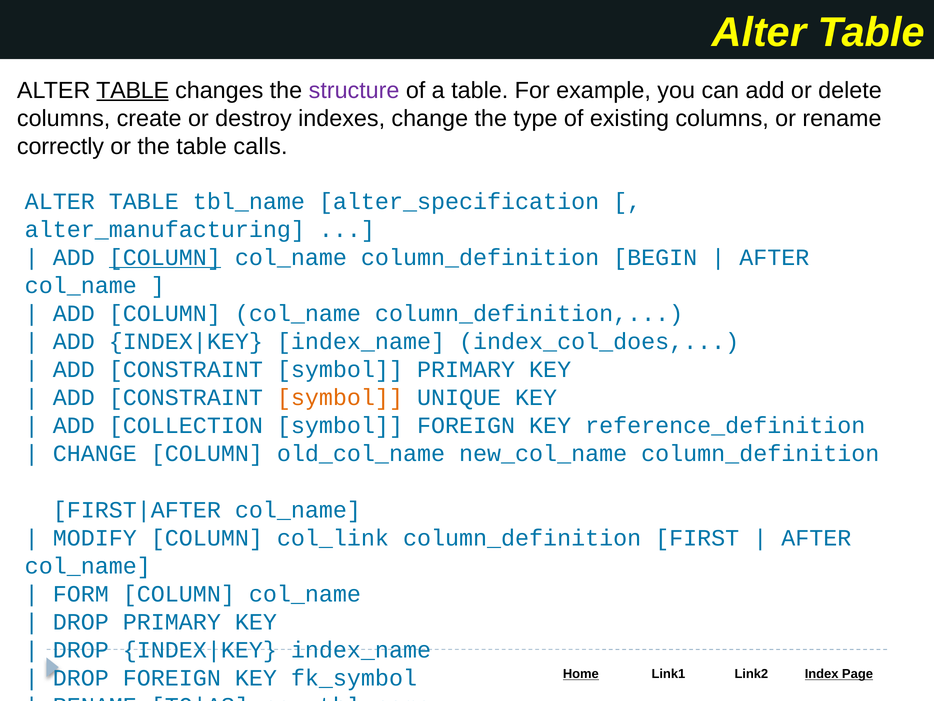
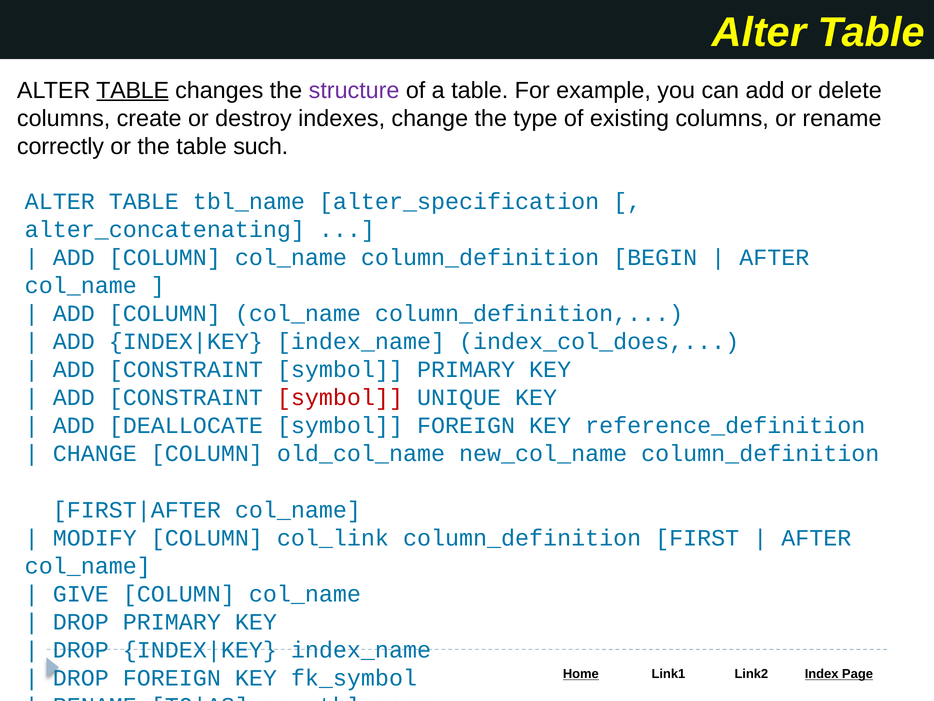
calls: calls -> such (261, 146)
alter_manufacturing: alter_manufacturing -> alter_concatenating (165, 229)
COLUMN underline: present -> none (165, 257)
symbol colour: orange -> red (340, 397)
COLLECTION: COLLECTION -> DEALLOCATE (186, 425)
FORM: FORM -> GIVE (81, 594)
